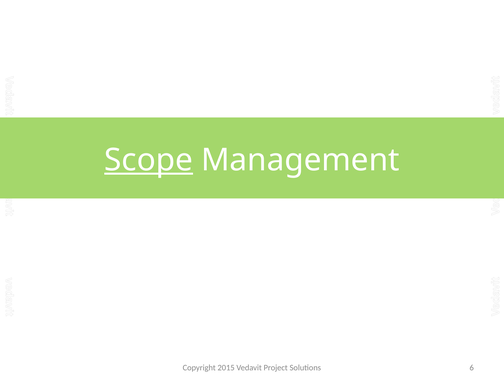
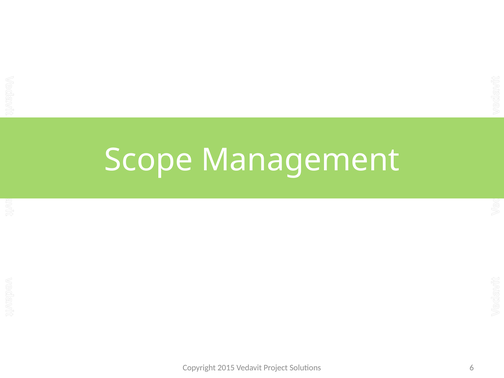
Scope underline: present -> none (149, 160)
